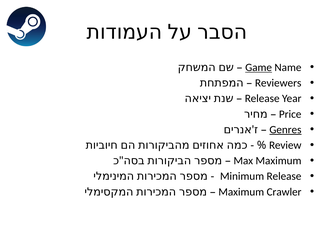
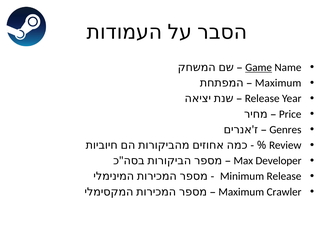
Reviewers: Reviewers -> Maximum (278, 83)
Genres underline: present -> none (285, 130)
Max Maximum: Maximum -> Developer (279, 161)
